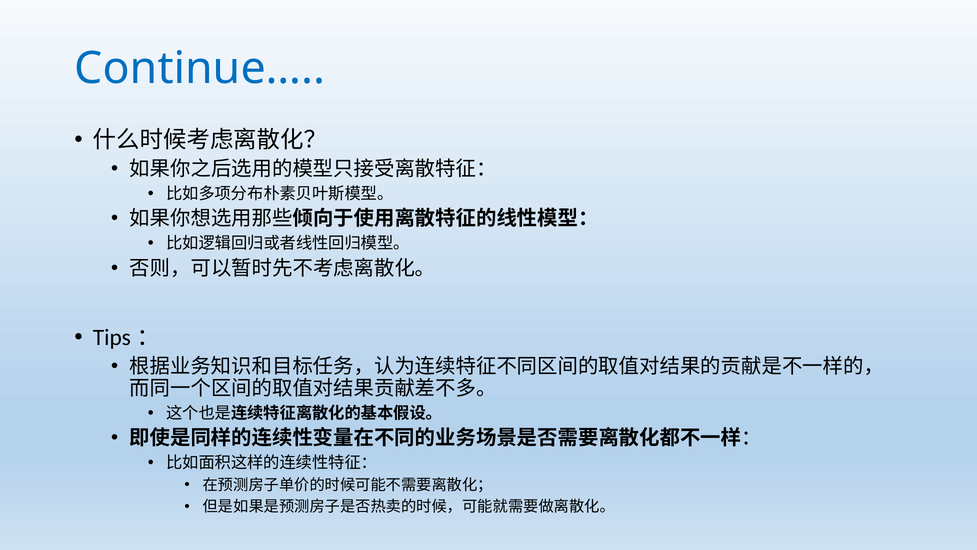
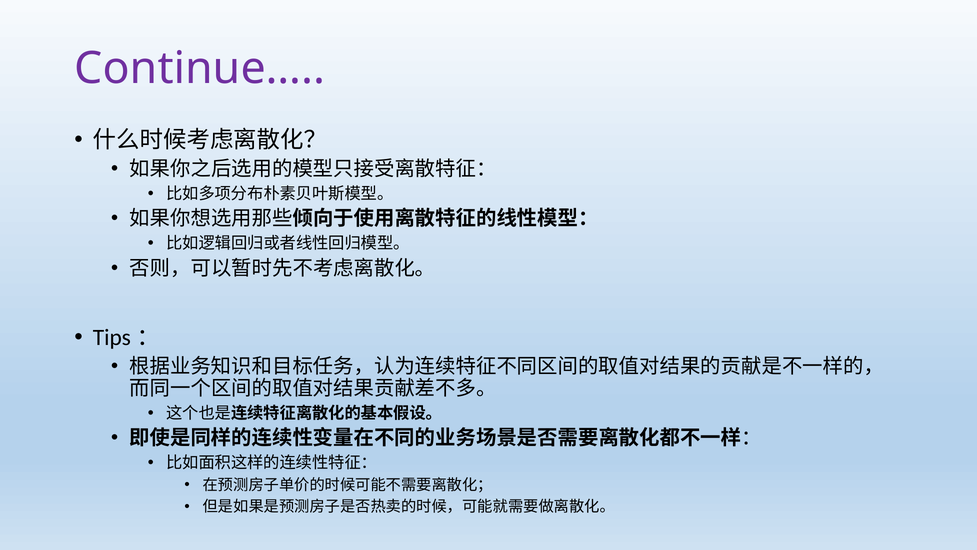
Continue… colour: blue -> purple (200, 69)
